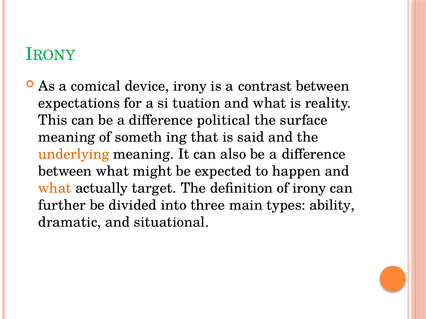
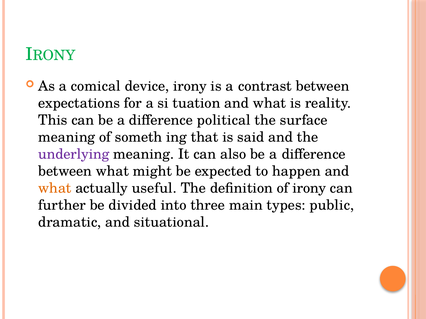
underlying colour: orange -> purple (74, 154)
target: target -> useful (154, 188)
ability: ability -> public (332, 205)
